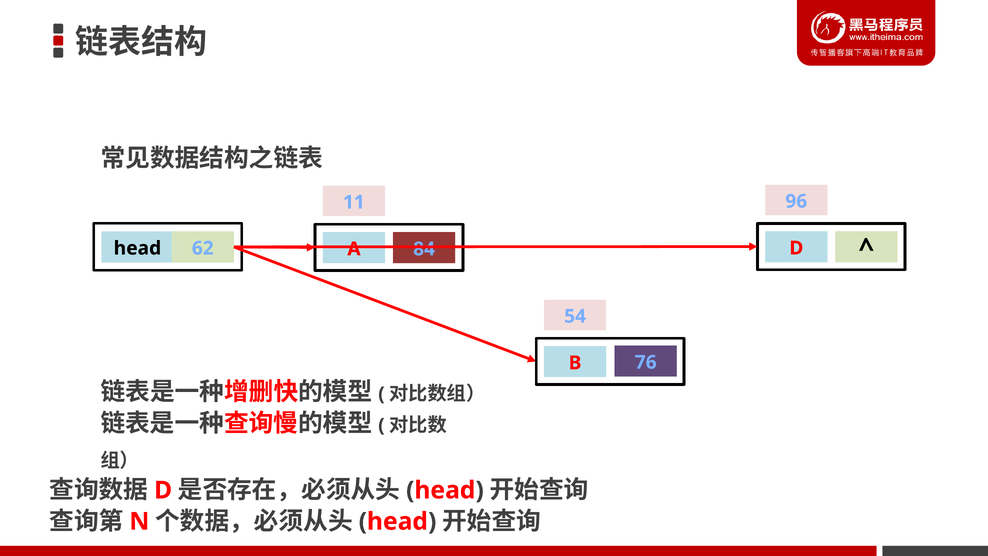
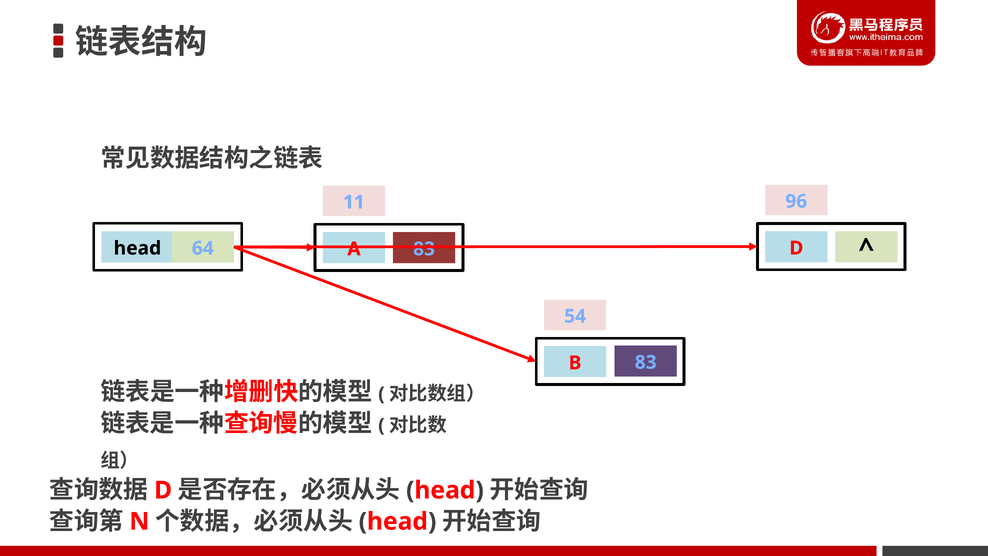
62: 62 -> 64 (203, 248)
A 84: 84 -> 83 (424, 249)
B 76: 76 -> 83 (646, 362)
